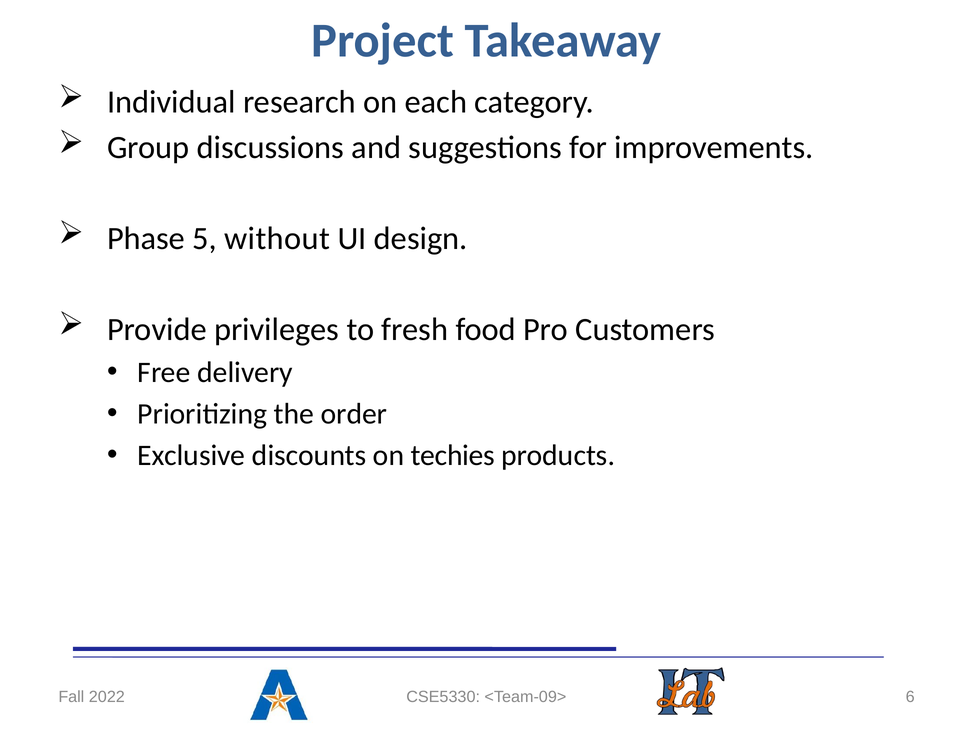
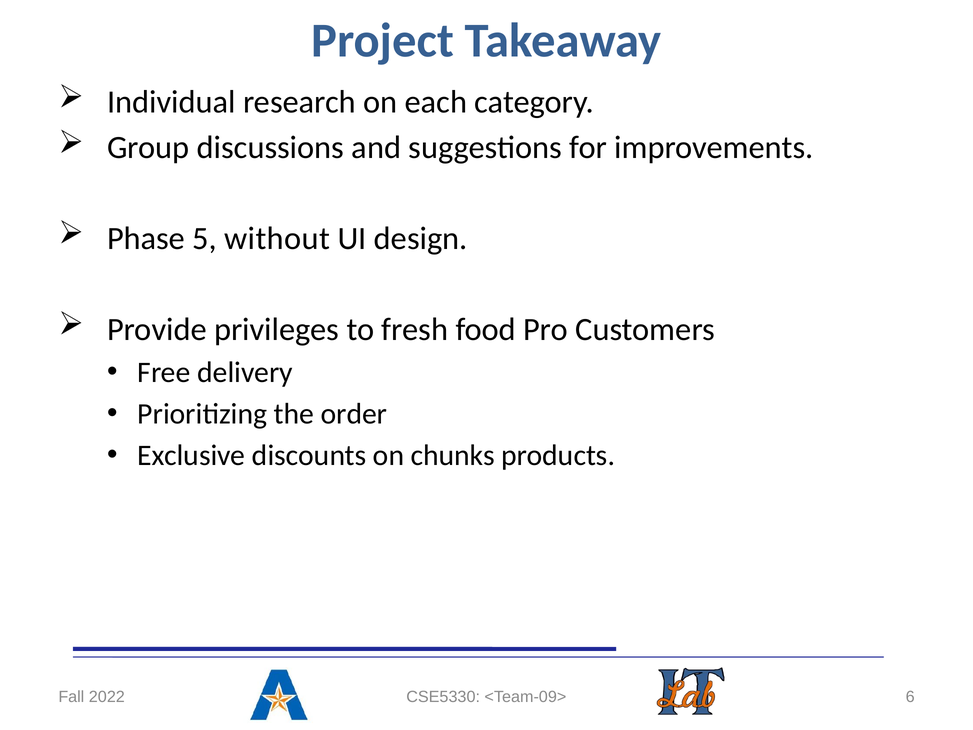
techies: techies -> chunks (453, 455)
